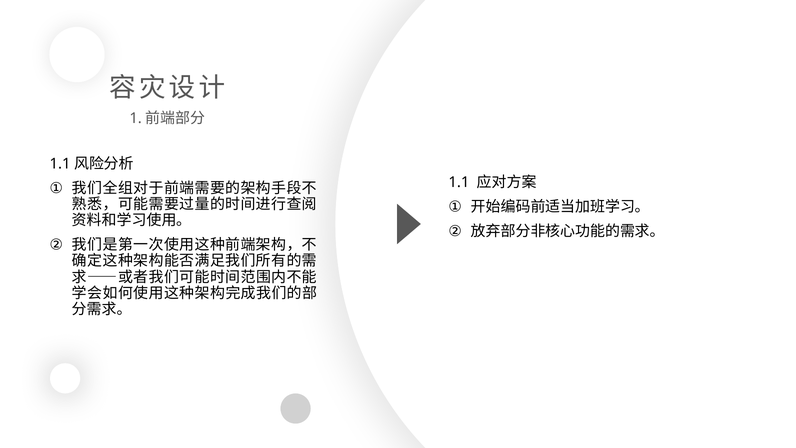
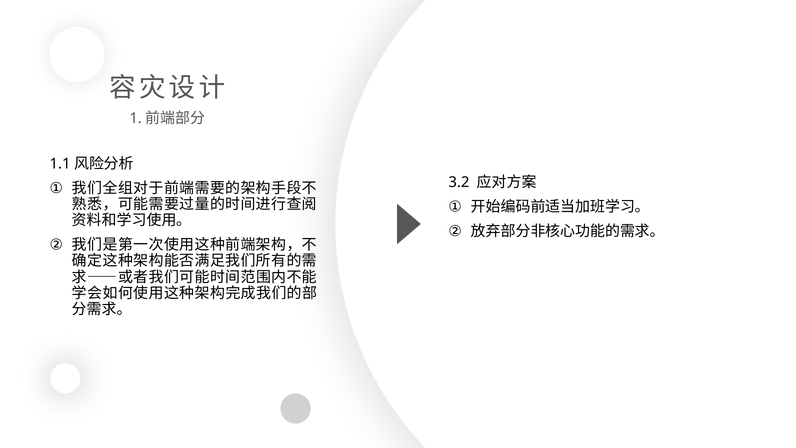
1.1: 1.1 -> 3.2 (459, 182)
